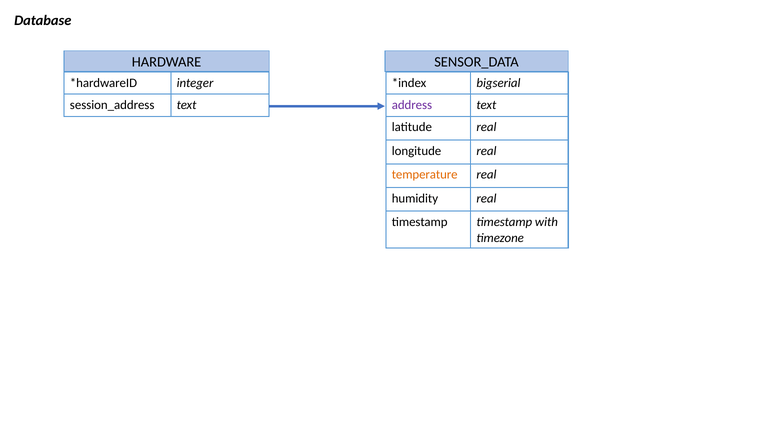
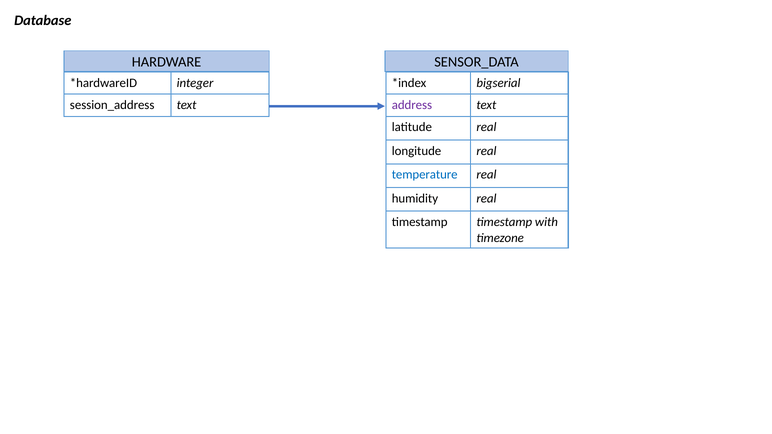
temperature colour: orange -> blue (425, 175)
